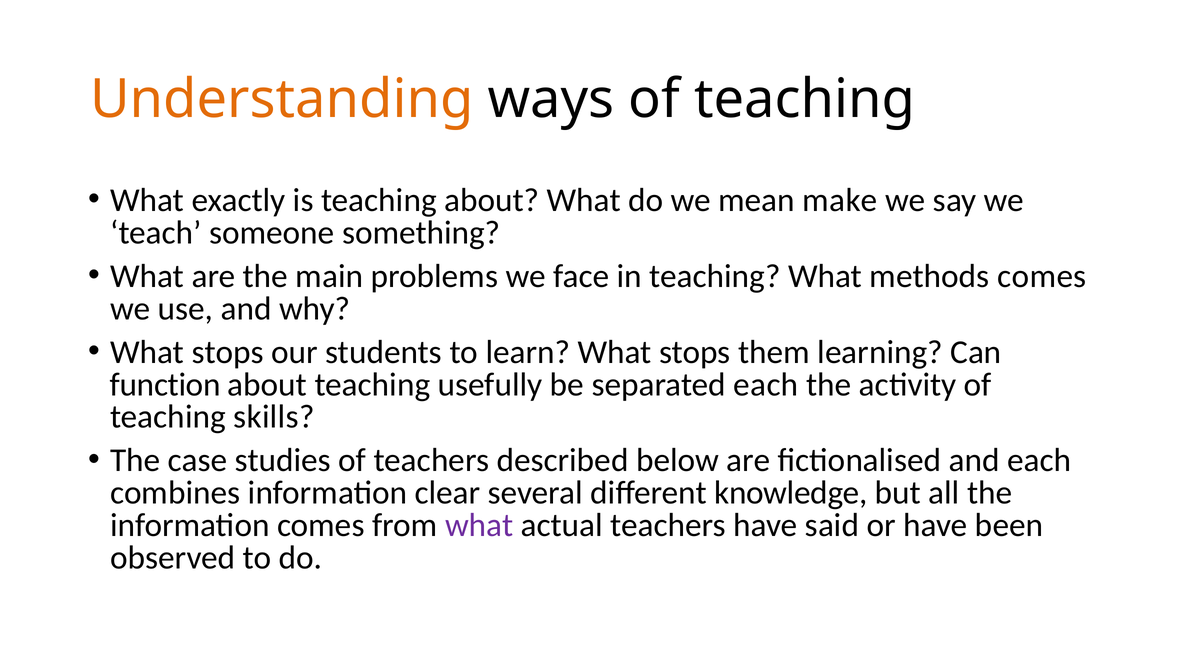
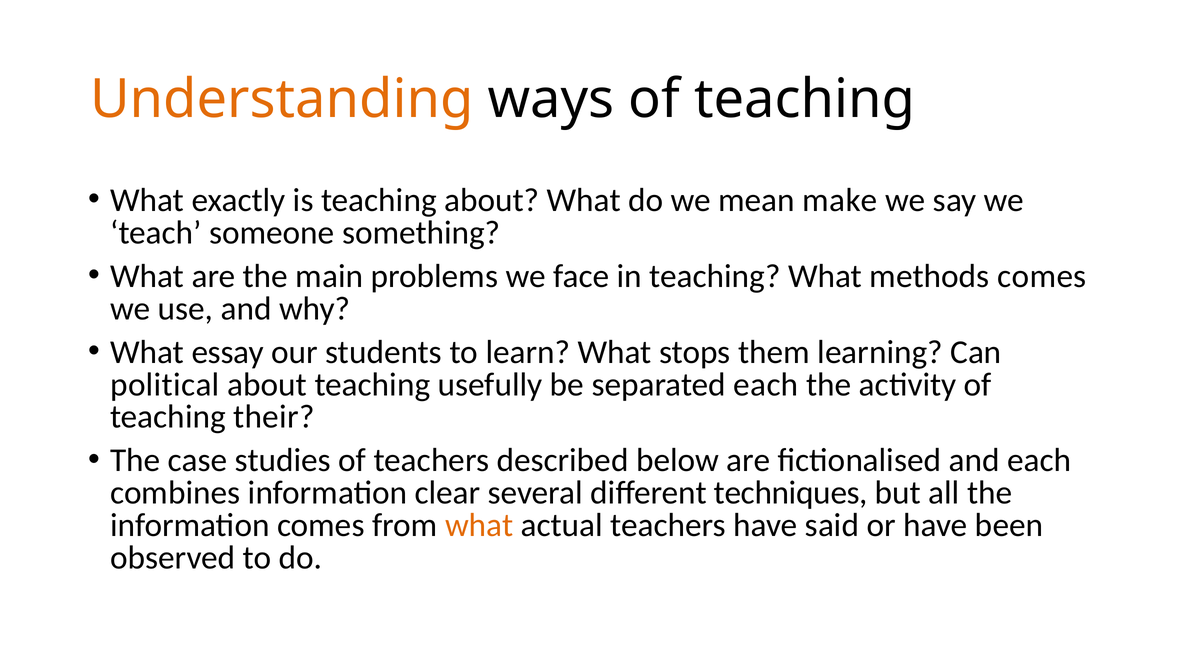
stops: stops -> essay (228, 352)
function: function -> political (165, 385)
skills: skills -> their (274, 417)
knowledge: knowledge -> techniques (791, 493)
what colour: purple -> orange (479, 525)
